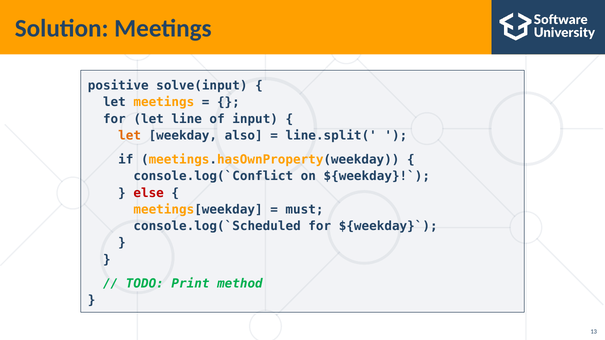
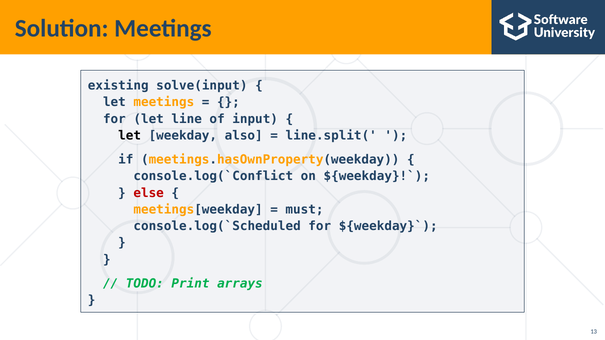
positive: positive -> existing (118, 86)
let colour: orange -> black (130, 136)
method: method -> arrays (240, 284)
